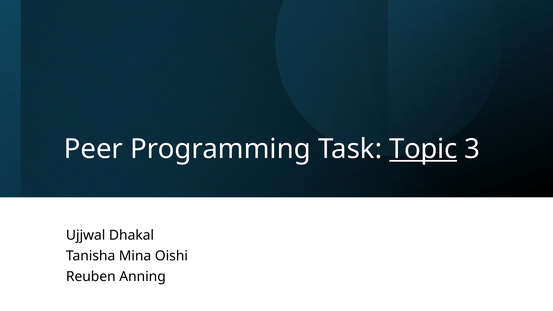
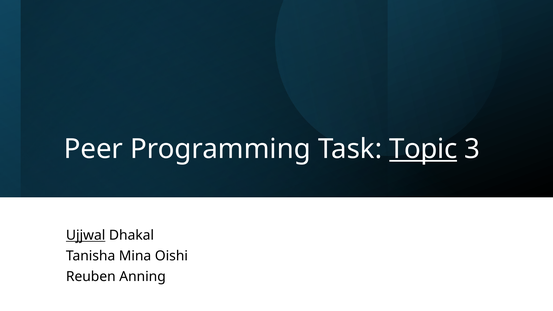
Ujjwal underline: none -> present (86, 235)
